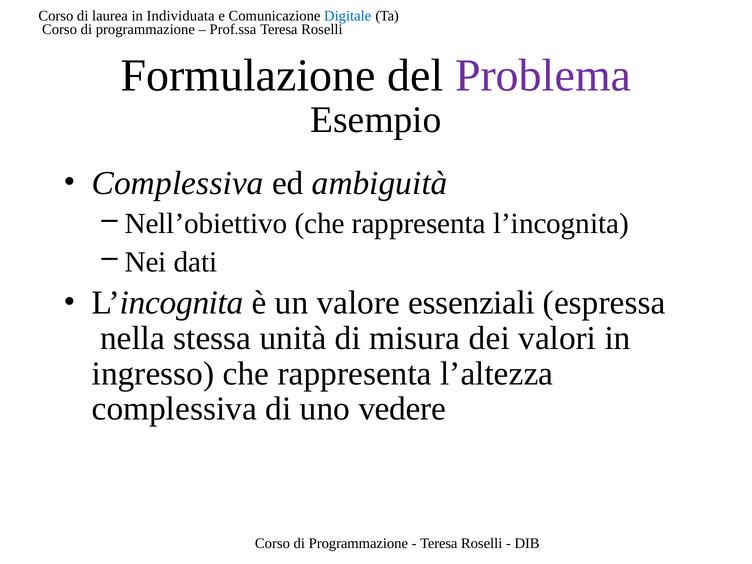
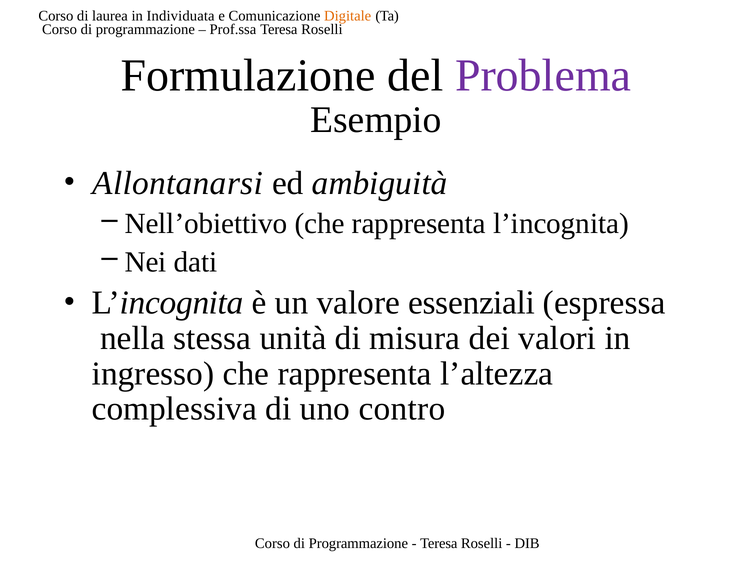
Digitale colour: blue -> orange (348, 16)
Complessiva: Complessiva -> Allontanarsi (178, 183)
vedere: vedere -> contro (402, 409)
